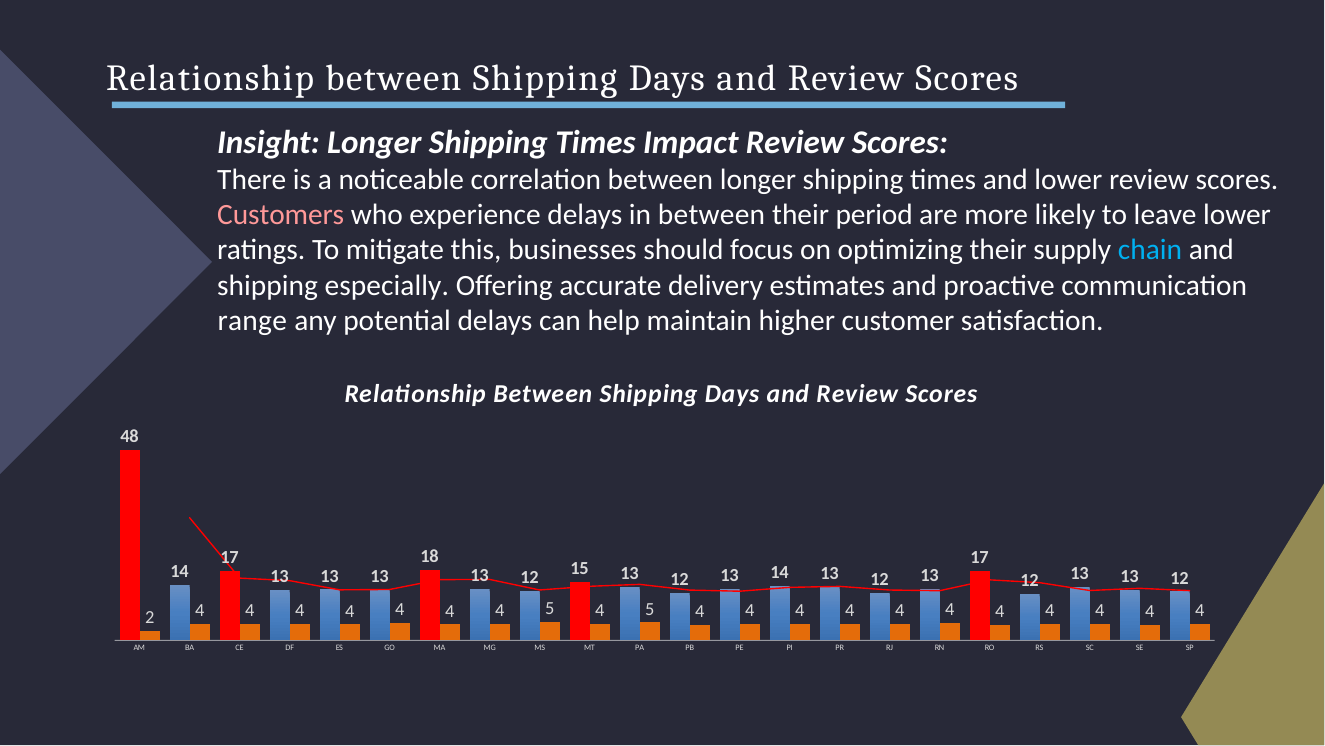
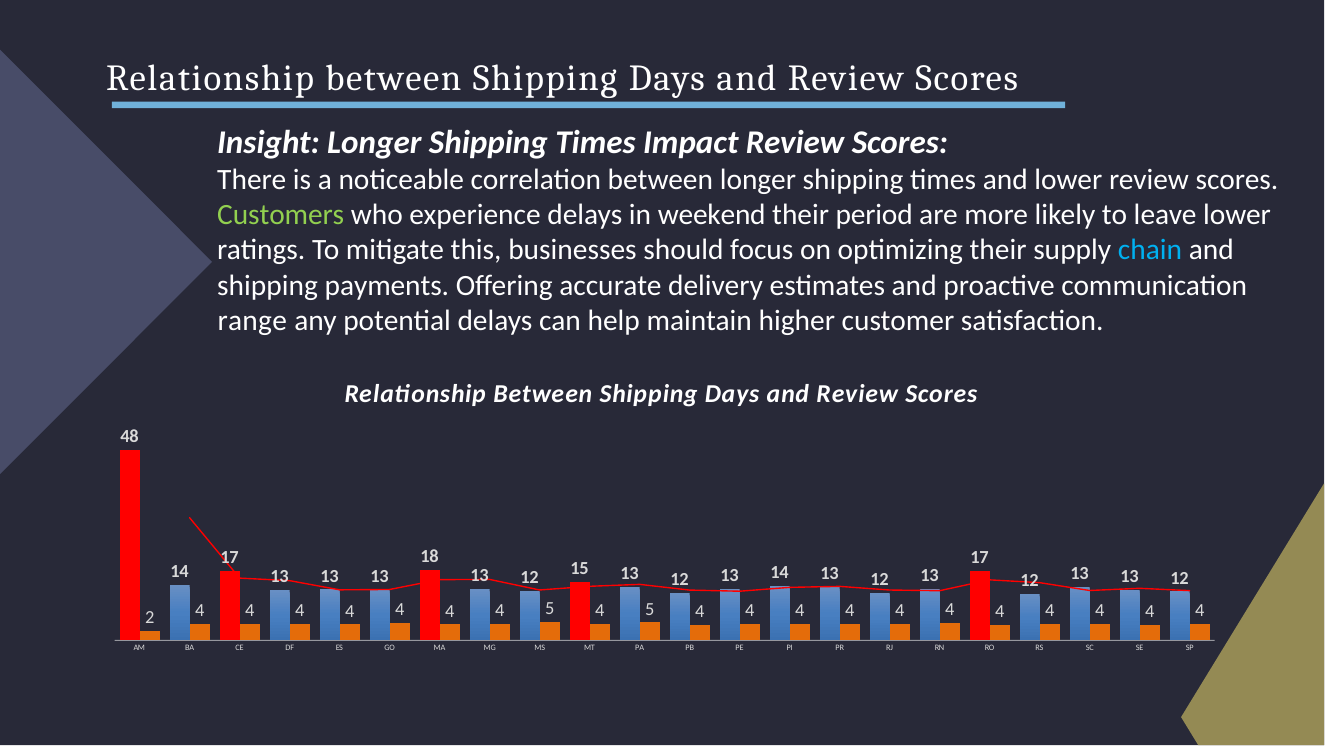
Customers colour: pink -> light green (281, 215)
in between: between -> weekend (712, 215)
especially: especially -> payments (387, 285)
